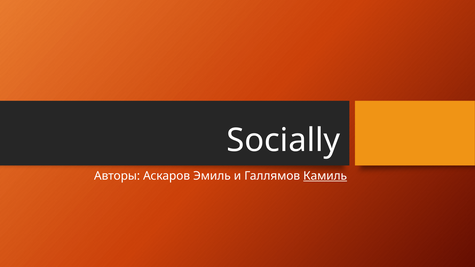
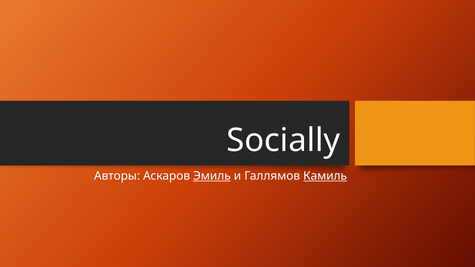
Эмиль underline: none -> present (212, 176)
